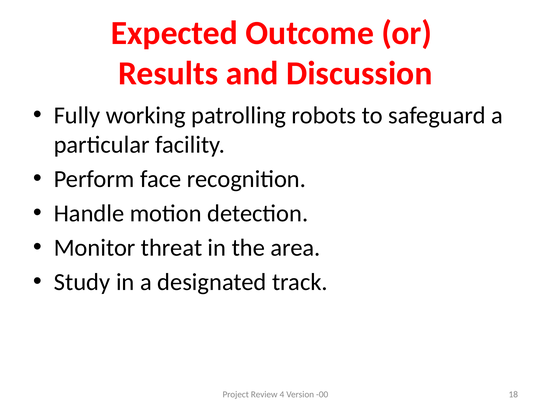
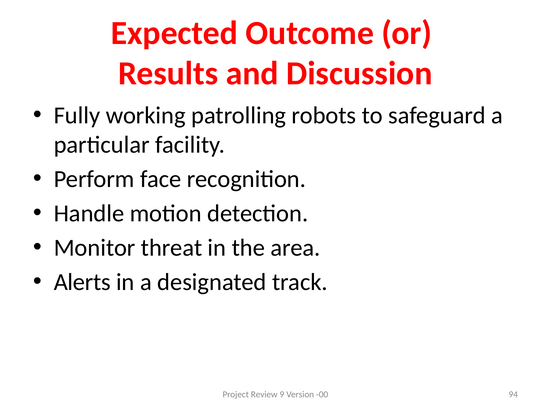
Study: Study -> Alerts (82, 282)
4: 4 -> 9 (282, 395)
18: 18 -> 94 (513, 395)
